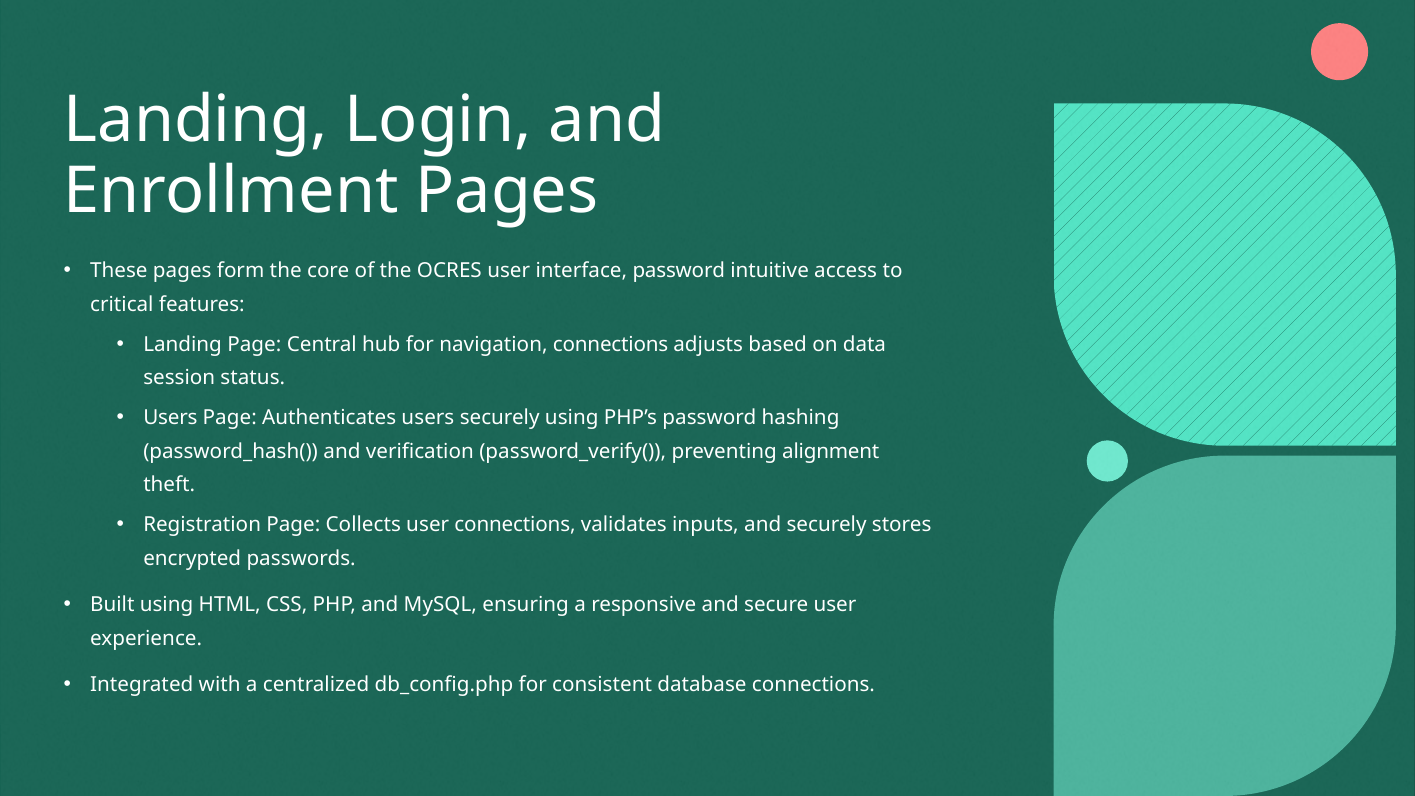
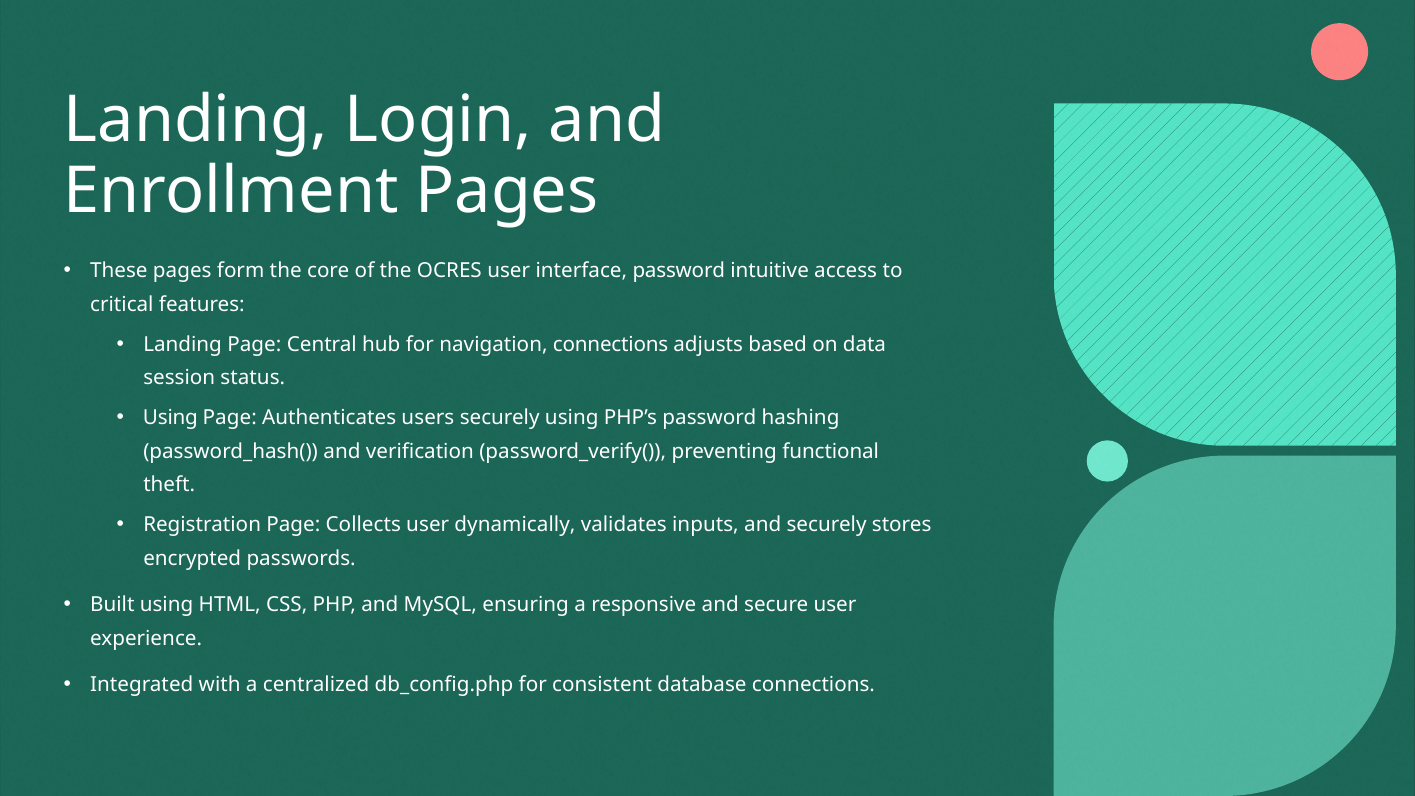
Users: Users -> Using (170, 418)
alignment: alignment -> functional (831, 451)
user connections: connections -> dynamically (515, 525)
